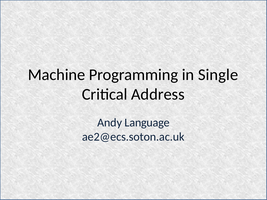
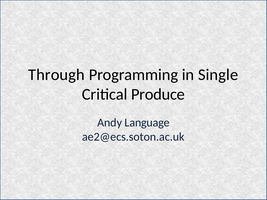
Machine: Machine -> Through (56, 75)
Address: Address -> Produce (158, 94)
